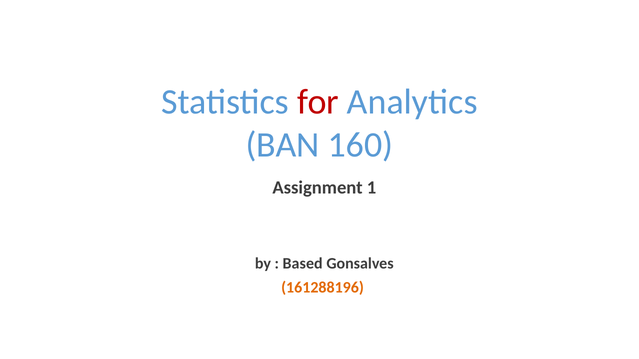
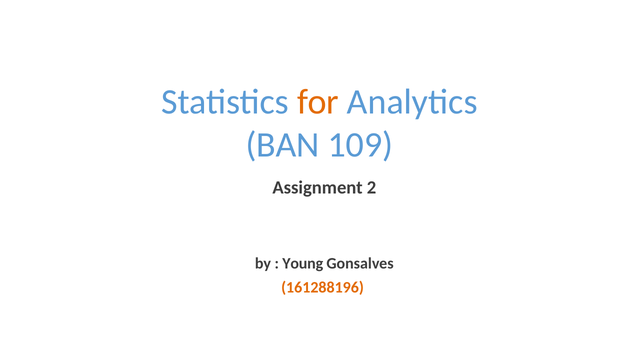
for colour: red -> orange (318, 102)
160: 160 -> 109 (360, 145)
1: 1 -> 2 (371, 188)
Based: Based -> Young (303, 264)
